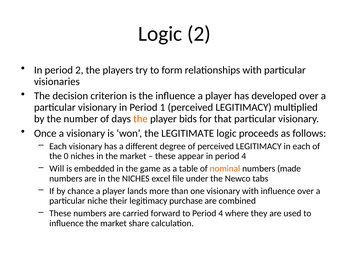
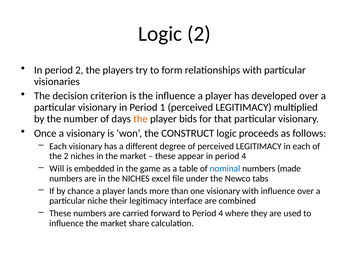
LEGITIMATE: LEGITIMATE -> CONSTRUCT (188, 133)
the 0: 0 -> 2 (66, 156)
nominal colour: orange -> blue (225, 168)
purchase: purchase -> interface (186, 201)
